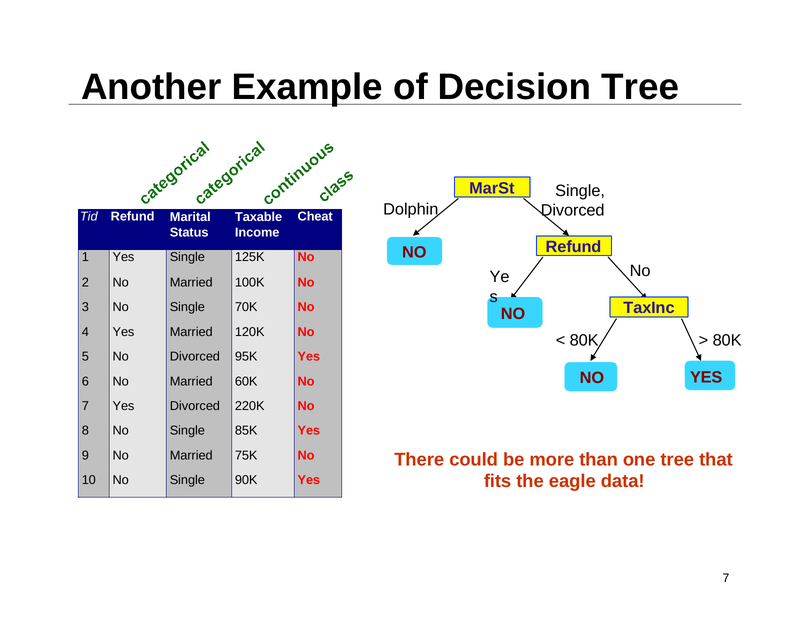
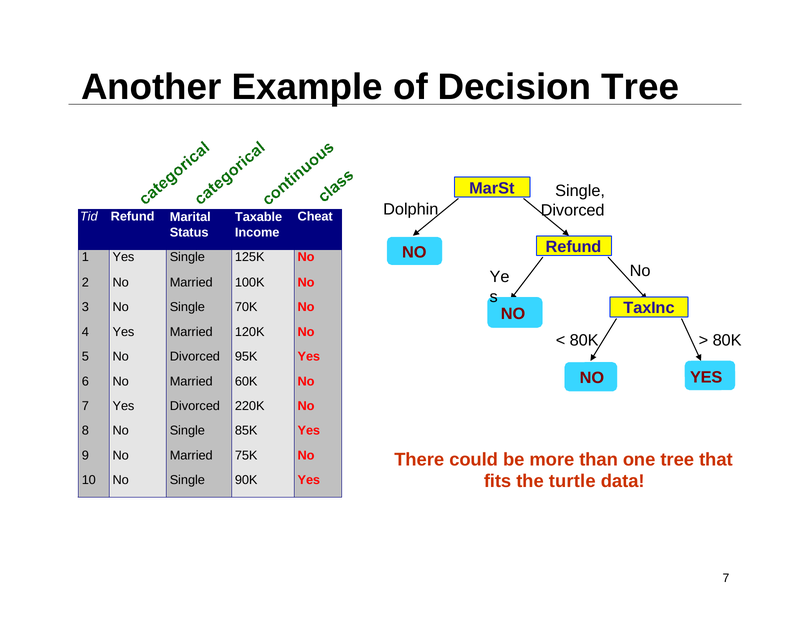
eagle: eagle -> turtle (572, 481)
